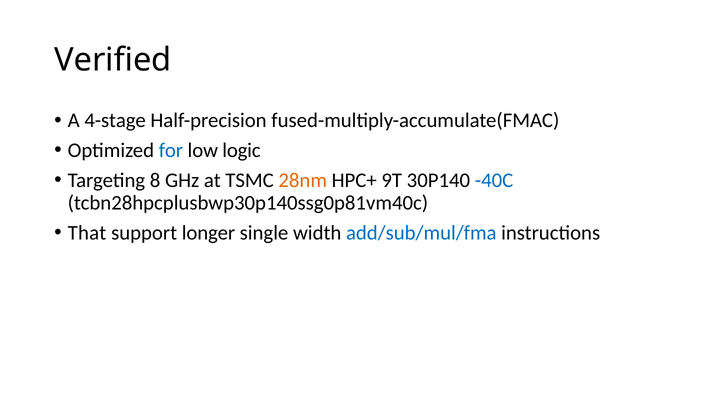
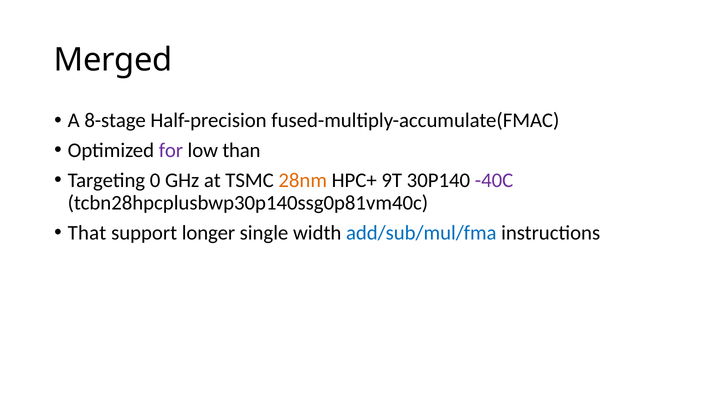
Verified: Verified -> Merged (113, 60)
4-stage: 4-stage -> 8-stage (115, 121)
for colour: blue -> purple (171, 150)
logic: logic -> than (241, 150)
8: 8 -> 0 (155, 180)
-40C colour: blue -> purple (494, 180)
